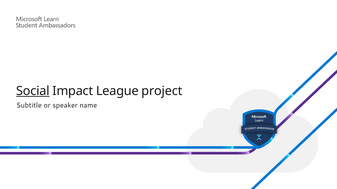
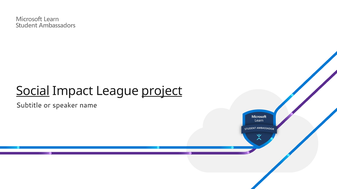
project underline: none -> present (162, 91)
